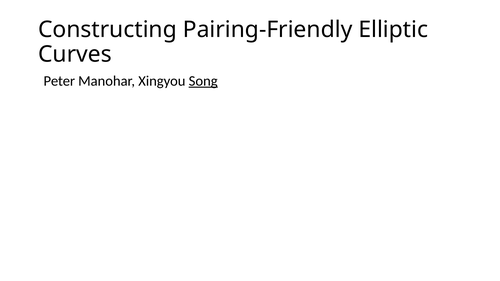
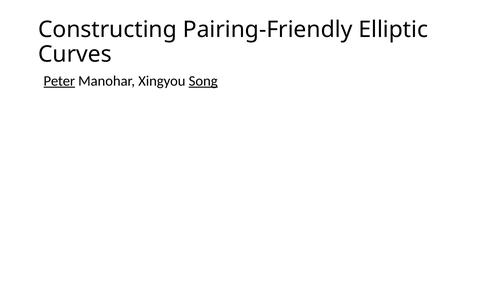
Peter underline: none -> present (59, 81)
